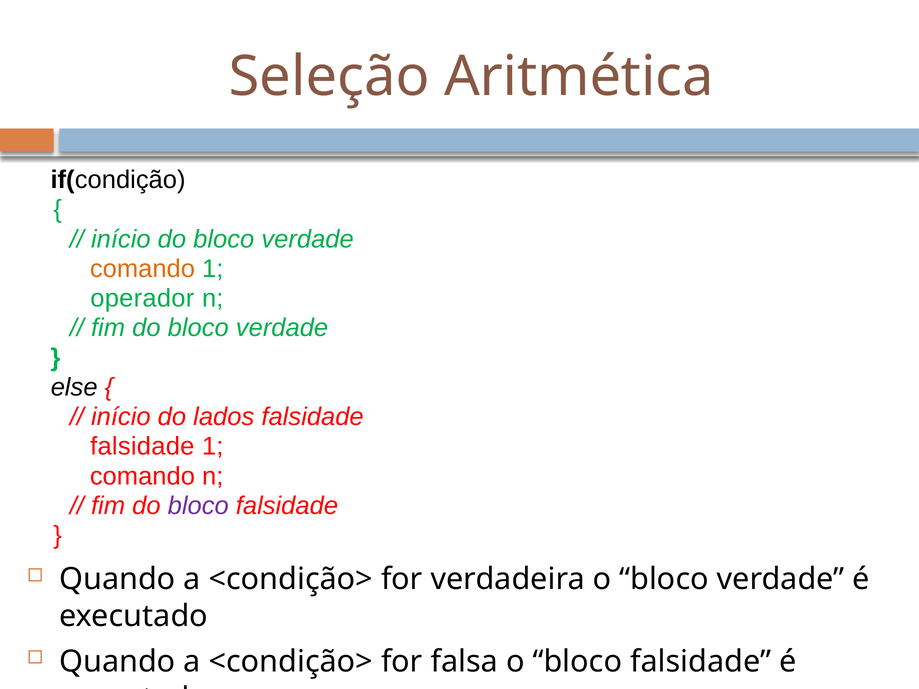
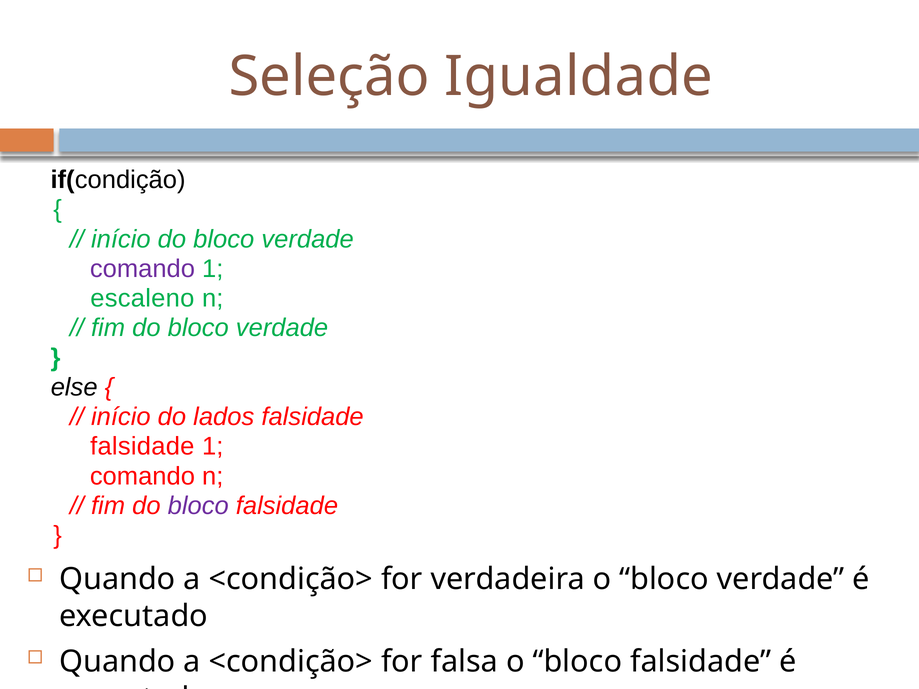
Aritmética: Aritmética -> Igualdade (579, 77)
comando colour: orange -> purple (142, 269)
operador: operador -> escaleno (142, 298)
